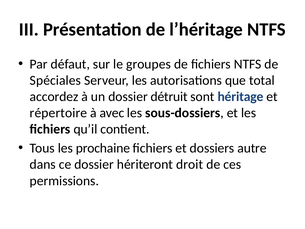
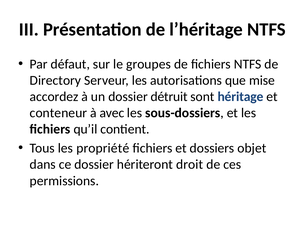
Spéciales: Spéciales -> Directory (55, 80)
total: total -> mise (262, 80)
répertoire: répertoire -> conteneur (58, 113)
prochaine: prochaine -> propriété (103, 148)
autre: autre -> objet (252, 148)
